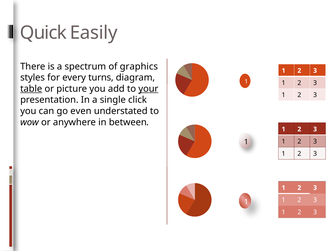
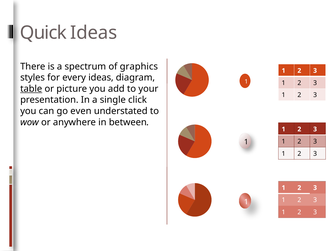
Quick Easily: Easily -> Ideas (94, 33)
every turns: turns -> ideas (101, 77)
your underline: present -> none (148, 89)
